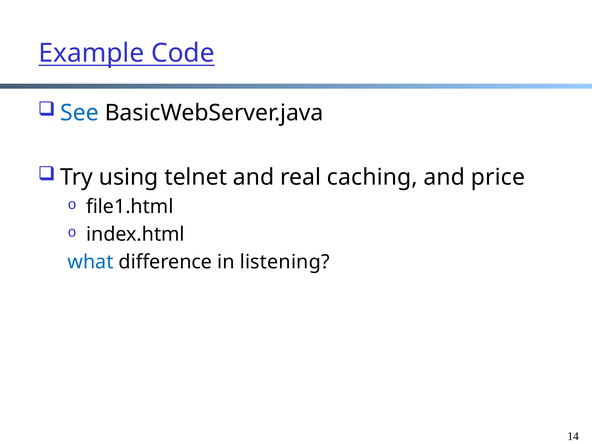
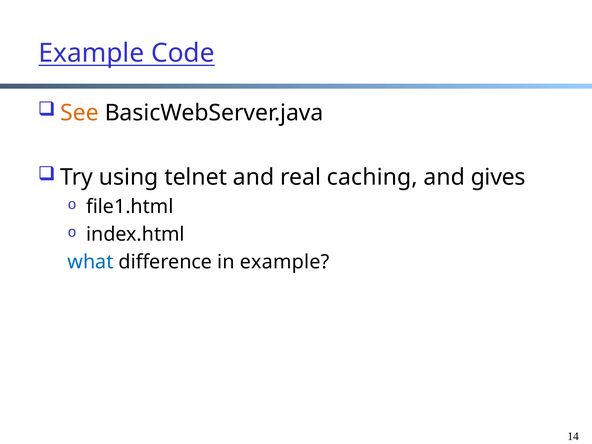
See colour: blue -> orange (79, 113)
price: price -> gives (498, 177)
in listening: listening -> example (285, 262)
